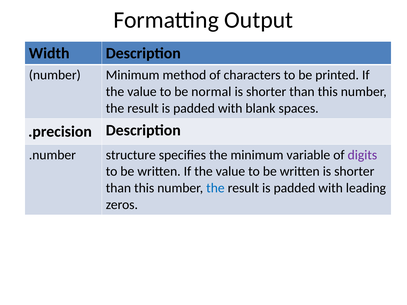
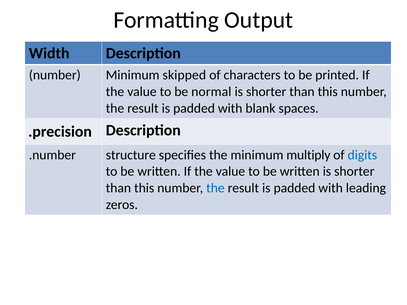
method: method -> skipped (184, 75)
variable: variable -> multiply (308, 155)
digits colour: purple -> blue (362, 155)
